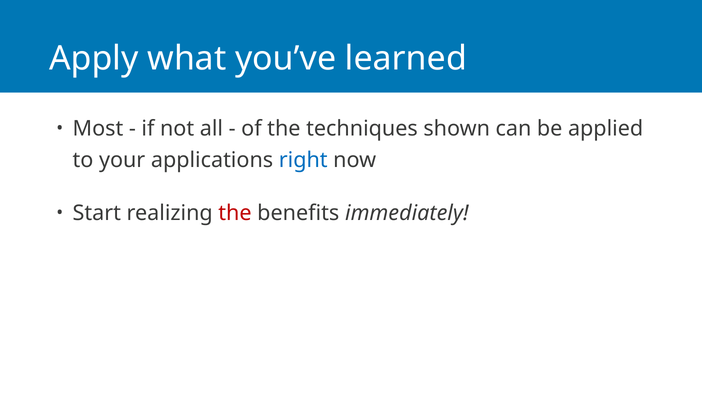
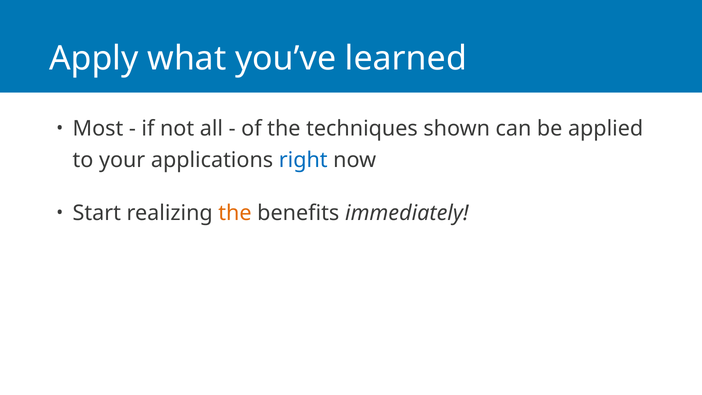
the colour: red -> orange (235, 213)
